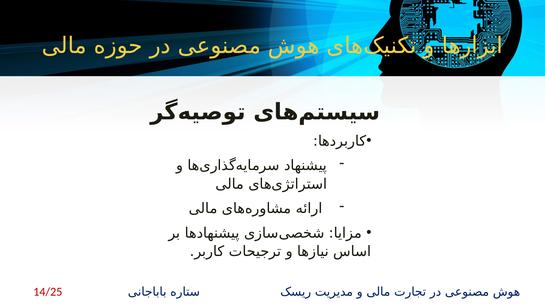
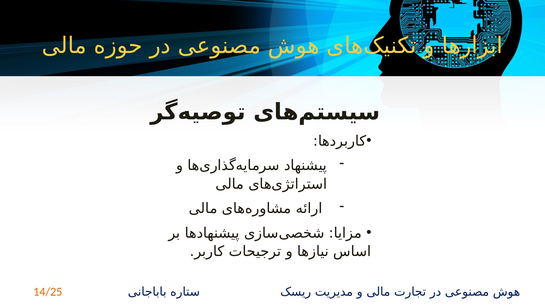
14/25 colour: red -> orange (48, 291)
